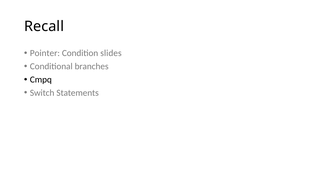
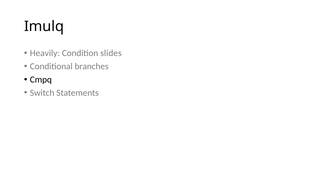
Recall: Recall -> Imulq (44, 26)
Pointer: Pointer -> Heavily (45, 53)
